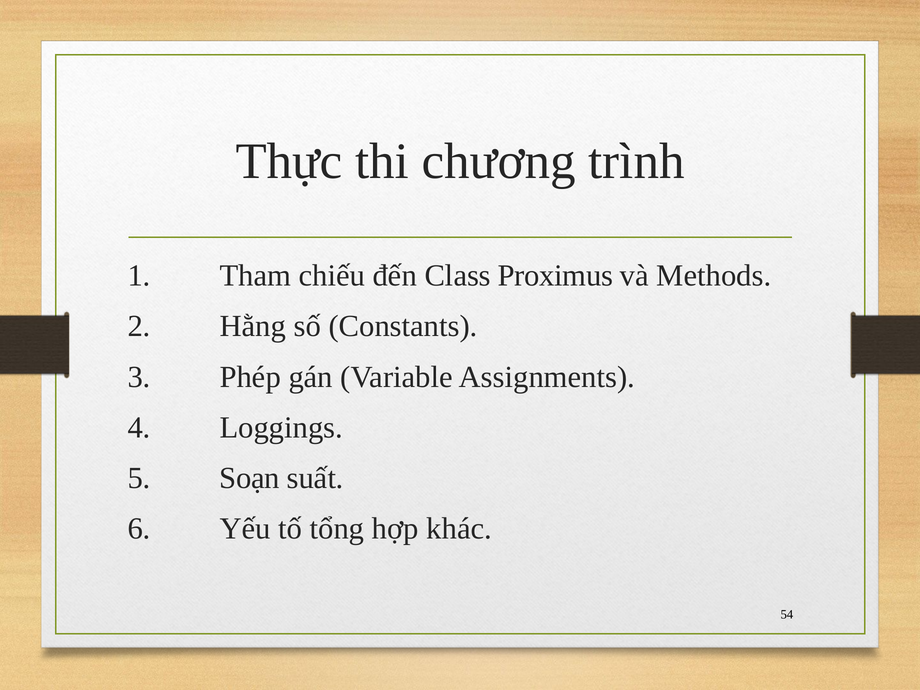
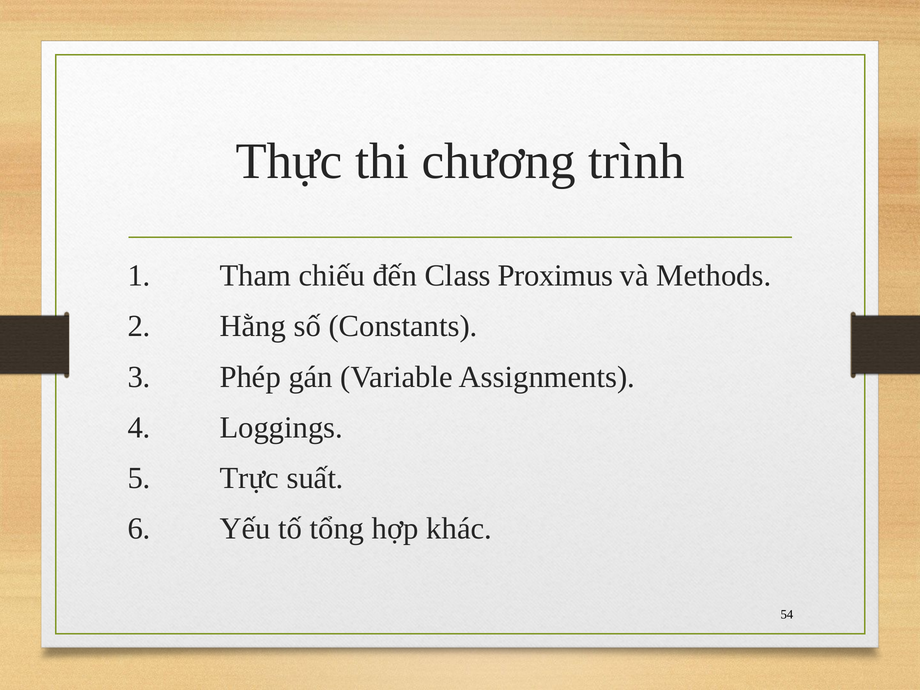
Soạn: Soạn -> Trực (249, 478)
